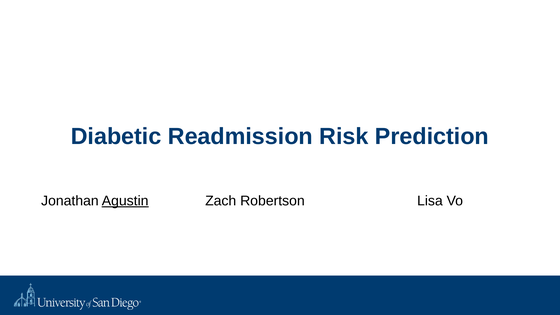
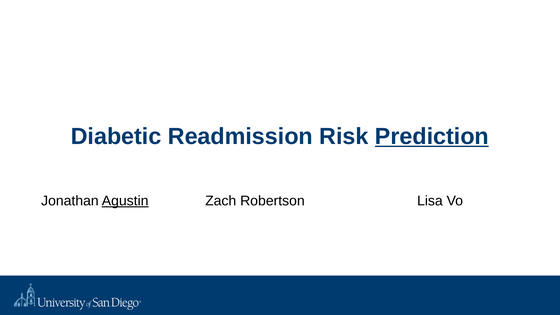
Prediction underline: none -> present (432, 136)
